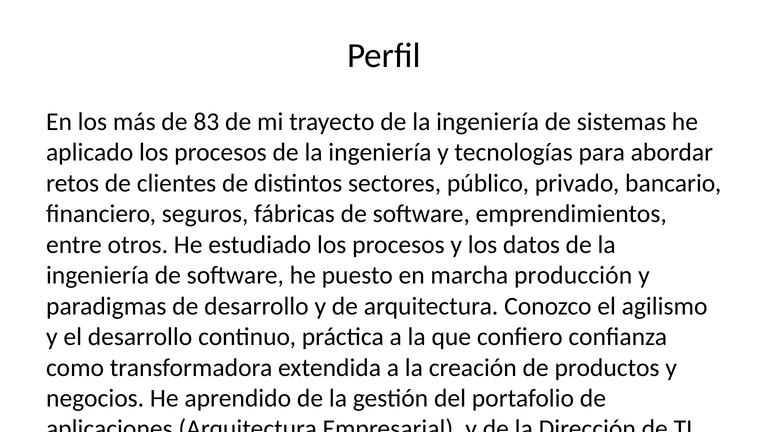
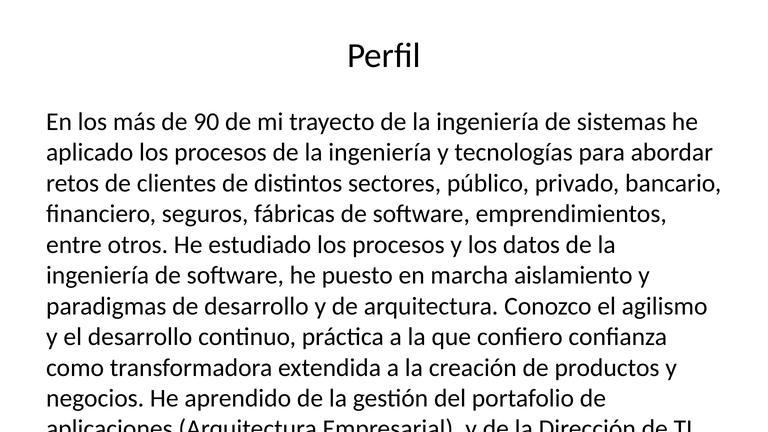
83: 83 -> 90 (206, 122)
marcha producción: producción -> aislamiento (573, 275)
